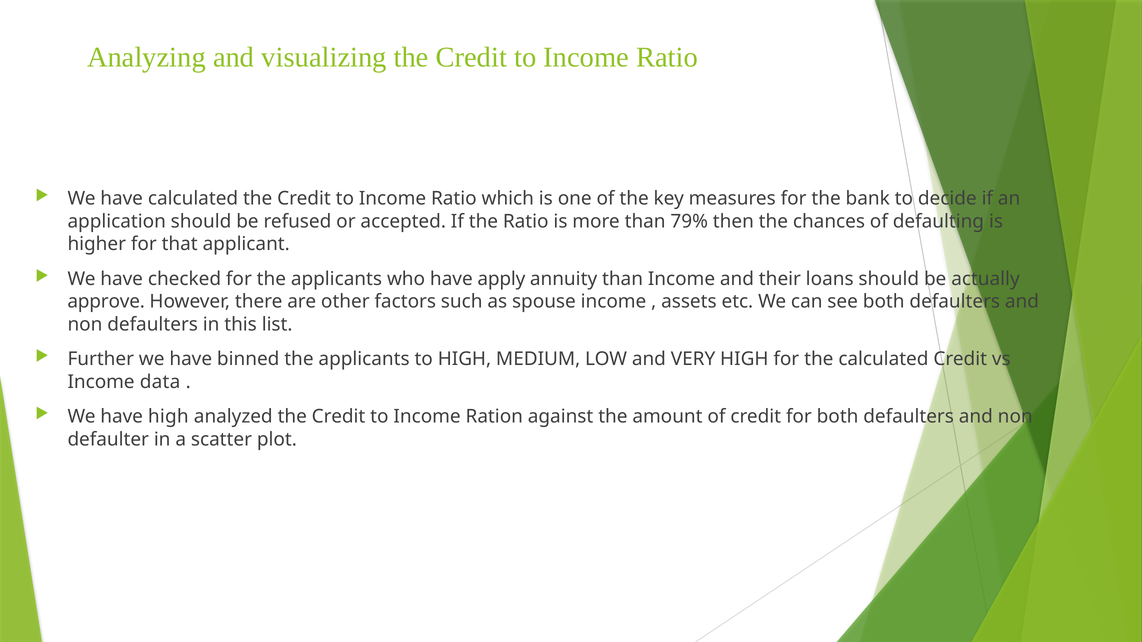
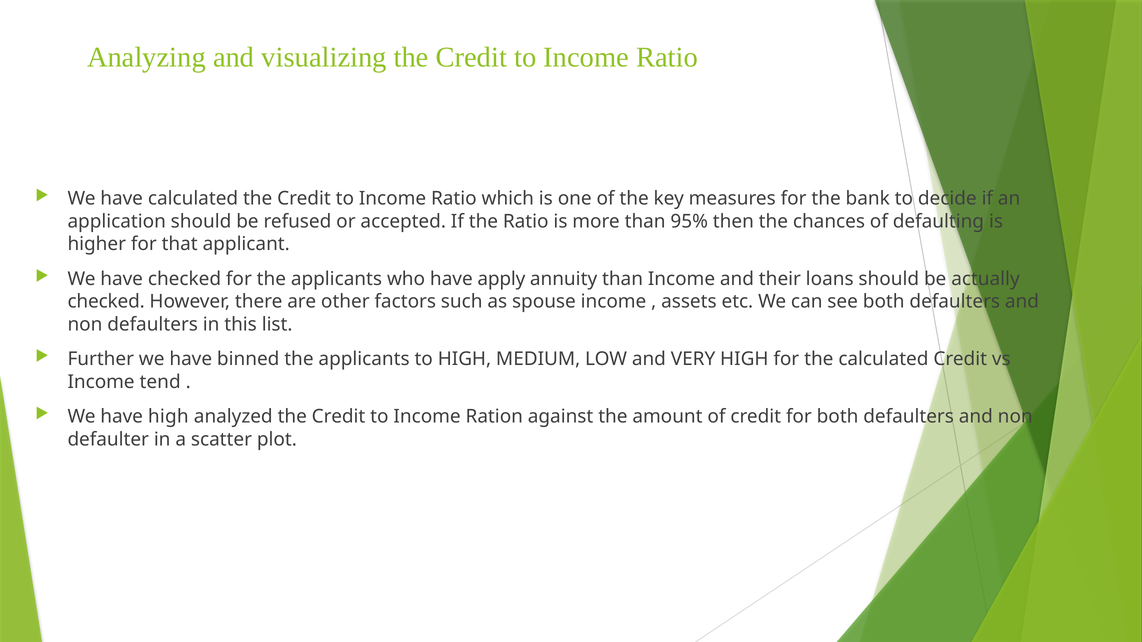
79%: 79% -> 95% (689, 222)
approve: approve -> checked (106, 302)
data: data -> tend (160, 382)
